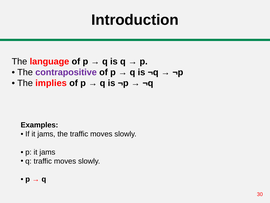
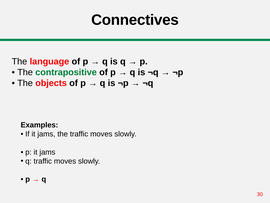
Introduction: Introduction -> Connectives (135, 20)
contrapositive colour: purple -> green (66, 72)
implies: implies -> objects (51, 83)
